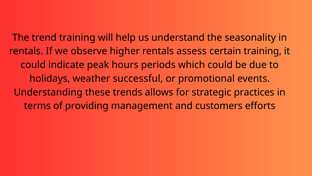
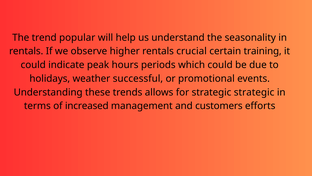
trend training: training -> popular (77, 37)
assess: assess -> crucial (192, 51)
strategic practices: practices -> strategic (254, 92)
providing: providing -> increased (87, 106)
